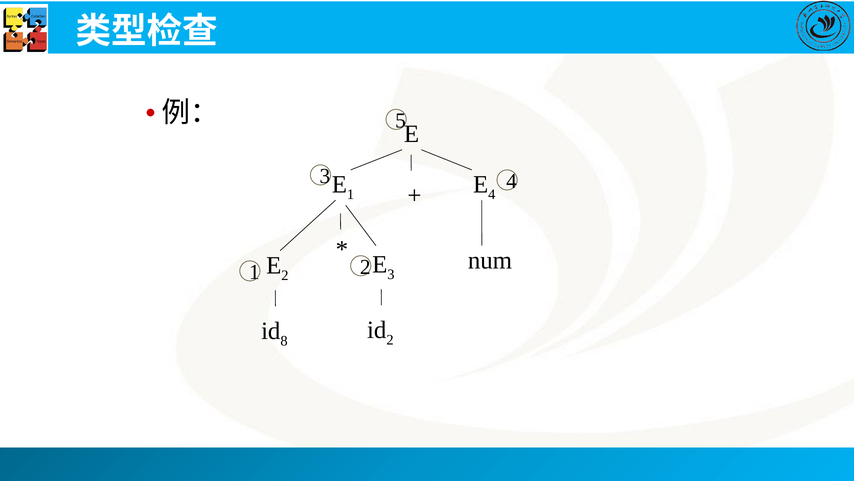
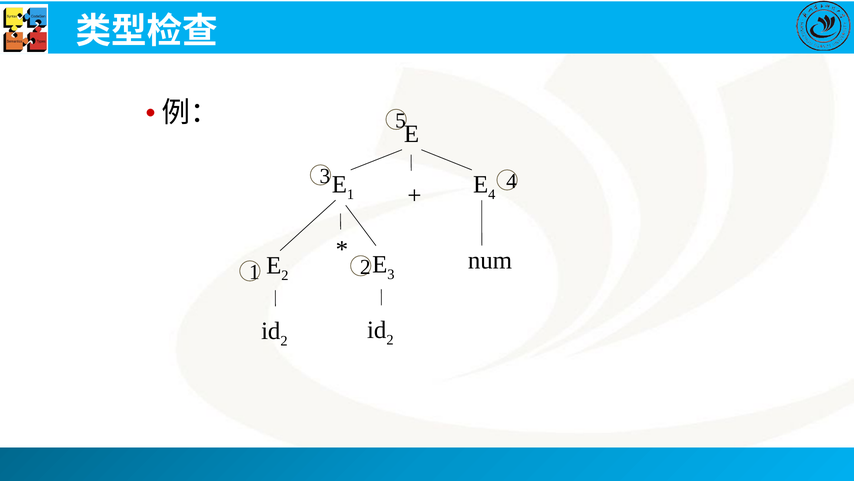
8: 8 -> 2 (284, 340)
